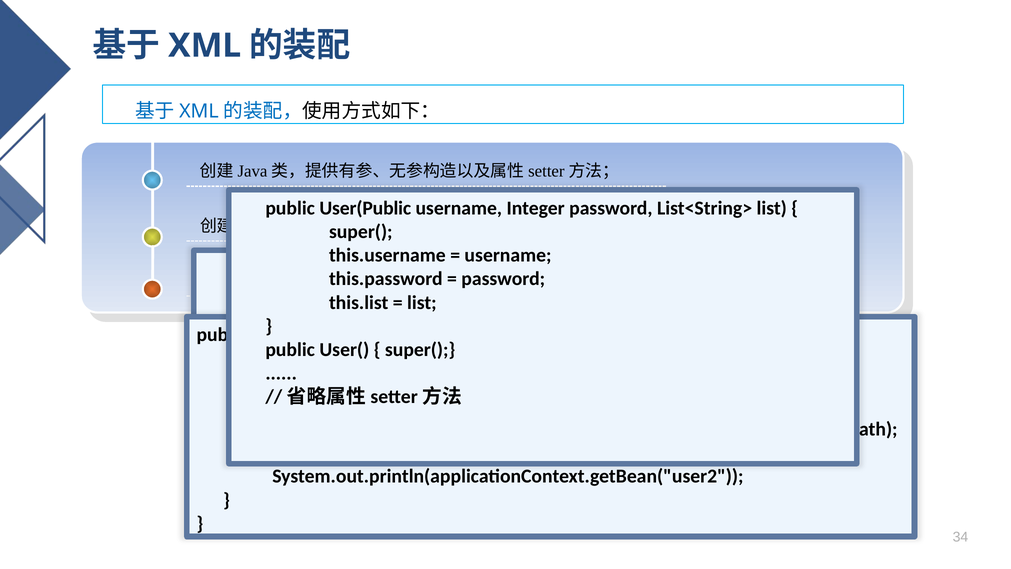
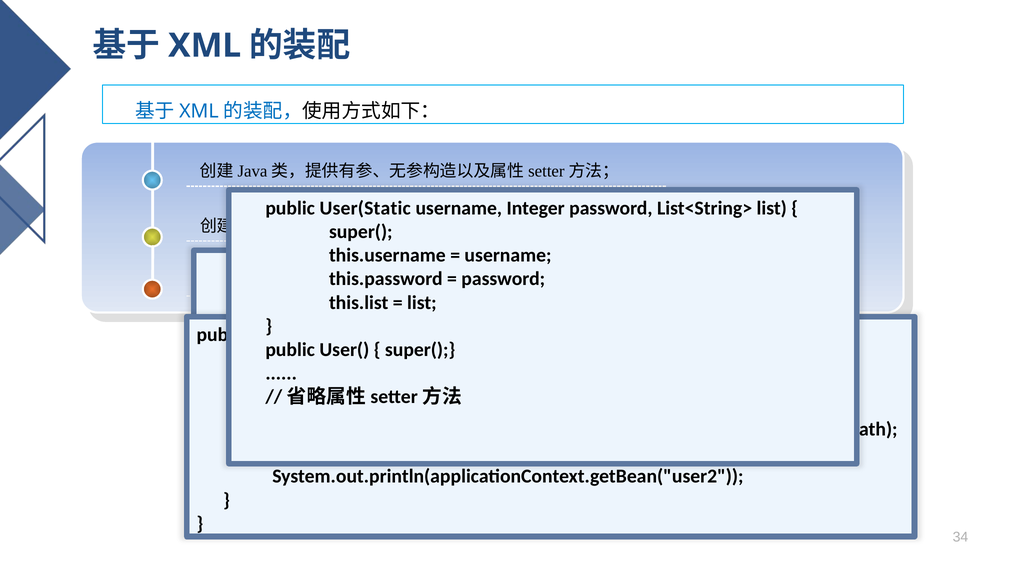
User(Public: User(Public -> User(Static (365, 208)
